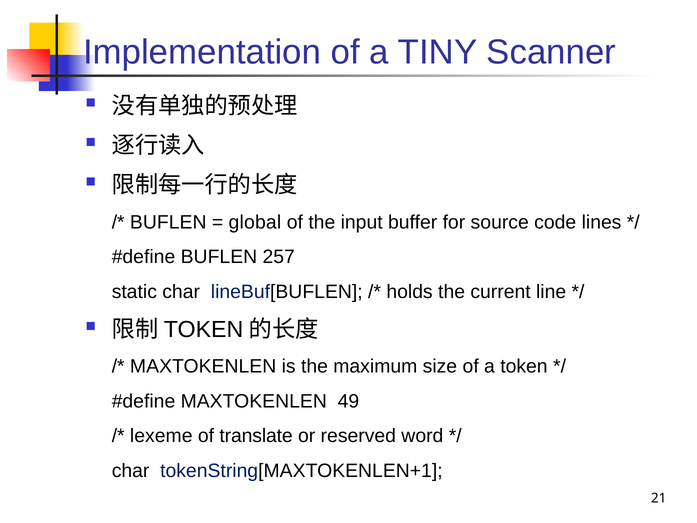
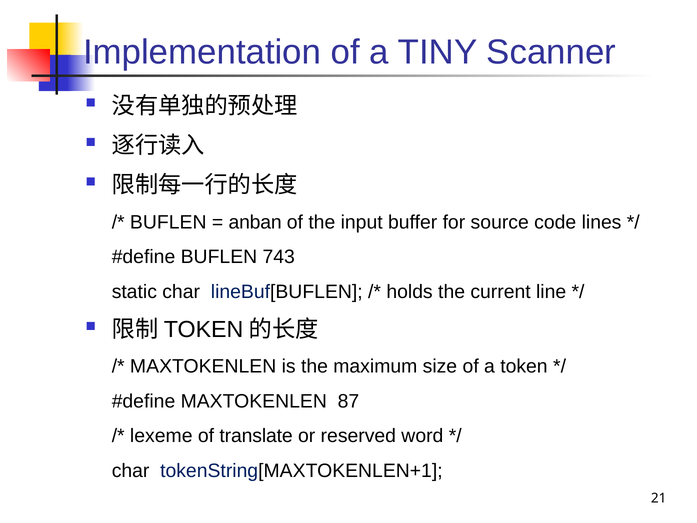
global: global -> anban (255, 222)
257: 257 -> 743 (279, 257)
49: 49 -> 87 (348, 401)
